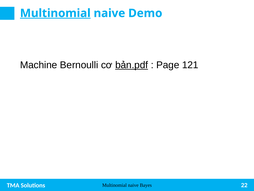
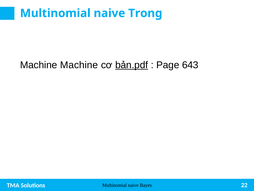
Multinomial underline: present -> none (55, 13)
Demo: Demo -> Trong (145, 13)
Machine Bernoulli: Bernoulli -> Machine (79, 65)
121: 121 -> 643 (190, 65)
